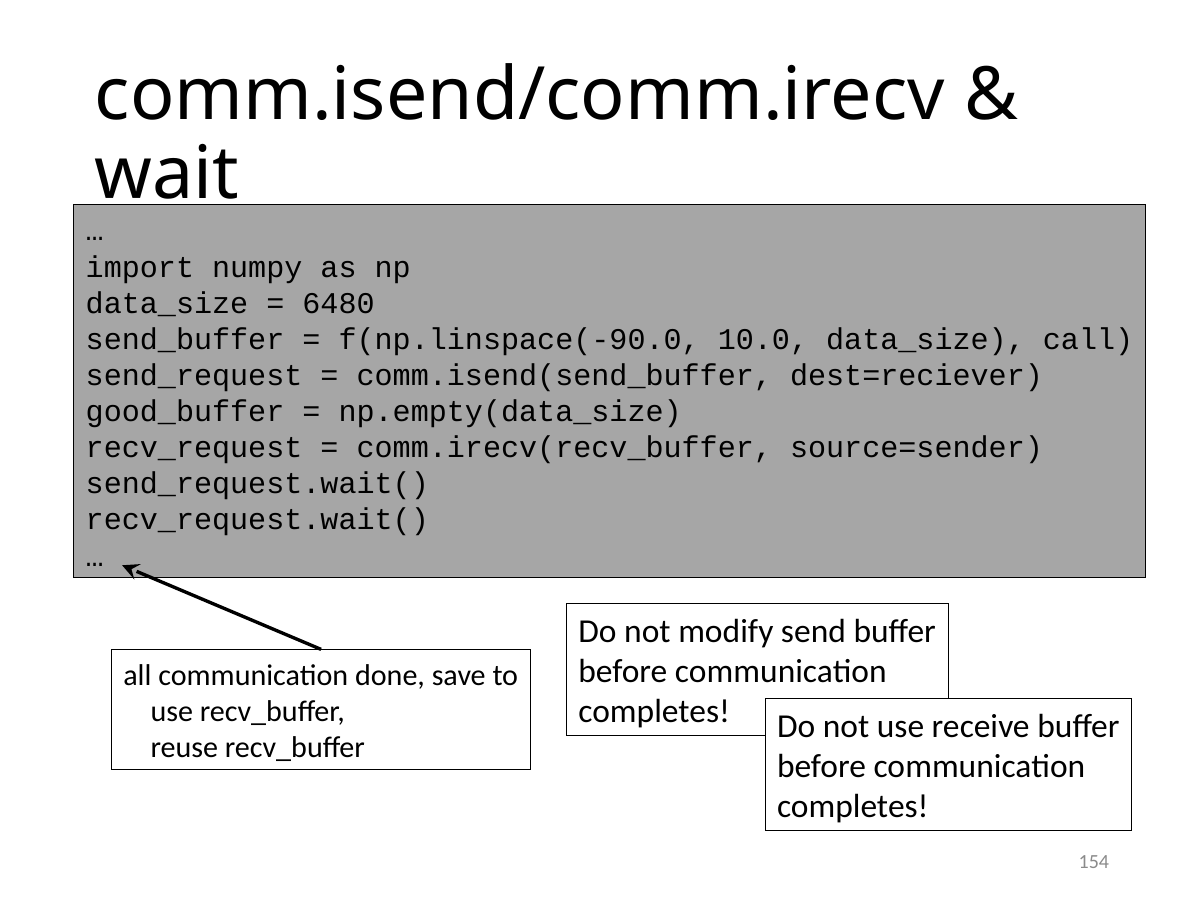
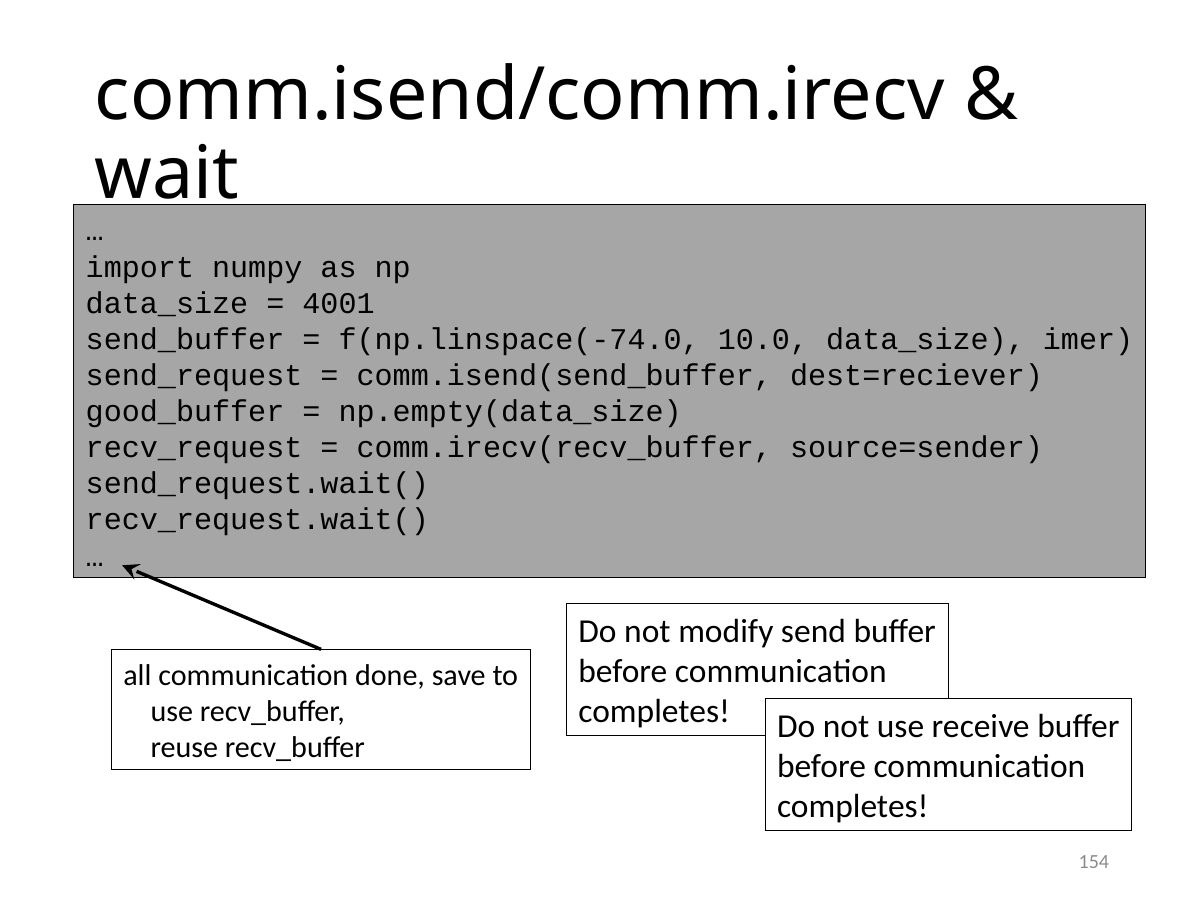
6480: 6480 -> 4001 (339, 303)
f(np.linspace(-90.0: f(np.linspace(-90.0 -> f(np.linspace(-74.0 (519, 339)
call: call -> imer (1088, 339)
